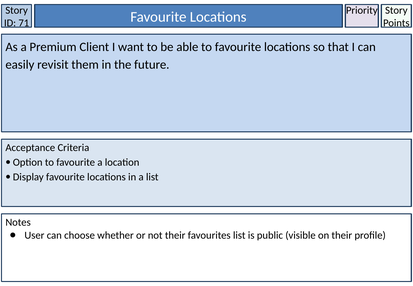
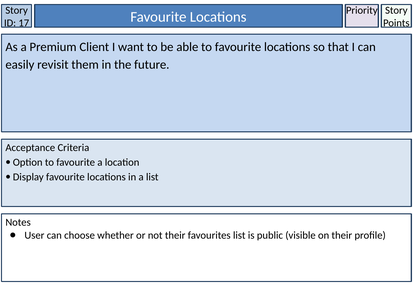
71: 71 -> 17 (24, 23)
